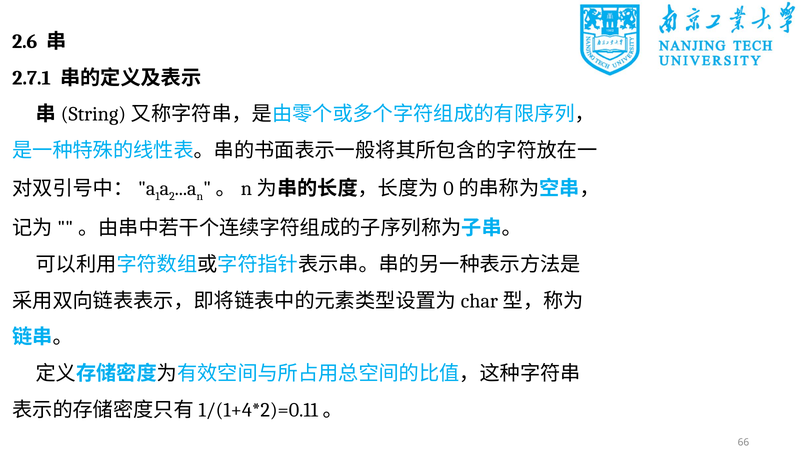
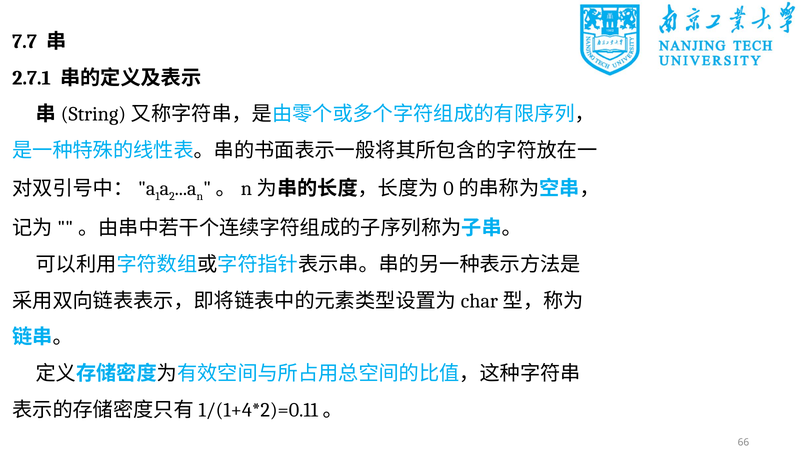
2.6: 2.6 -> 7.7 (25, 42)
